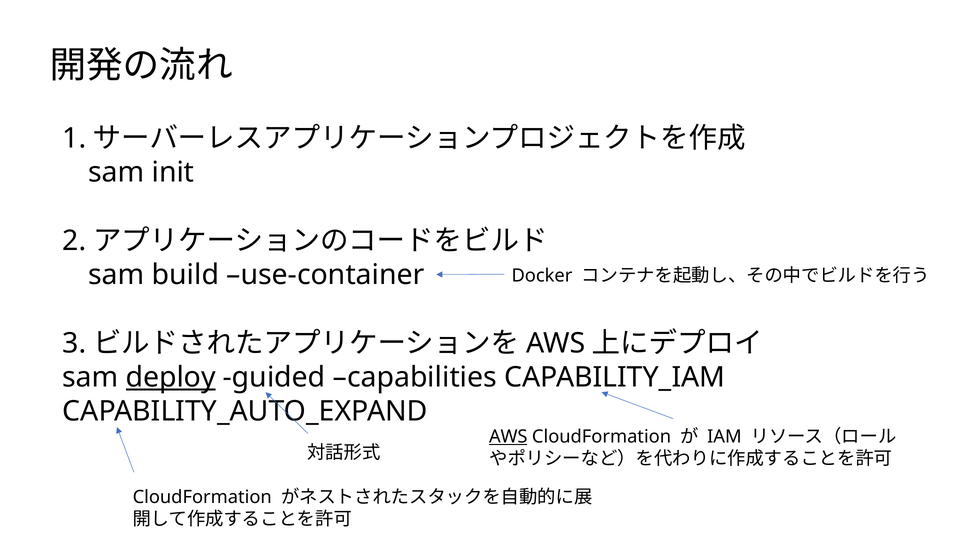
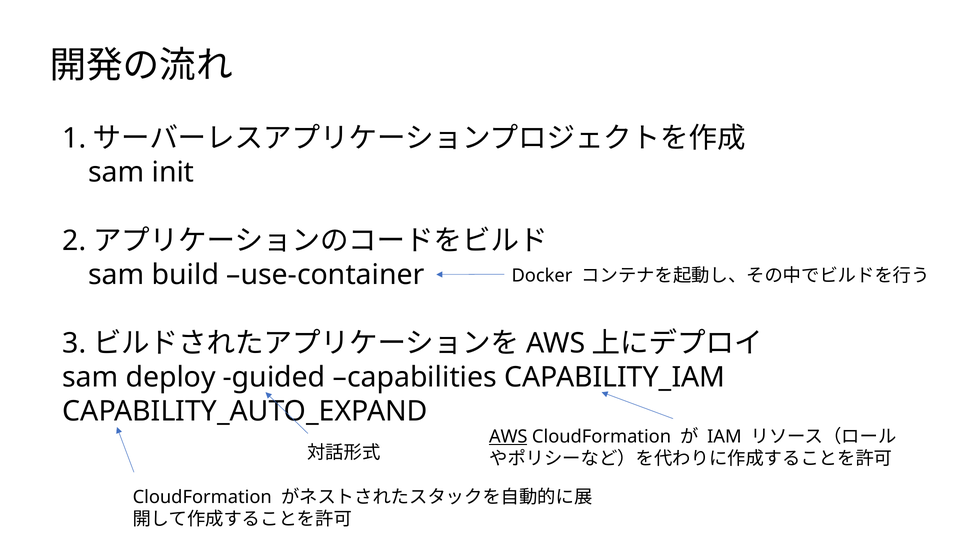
deploy underline: present -> none (171, 378)
